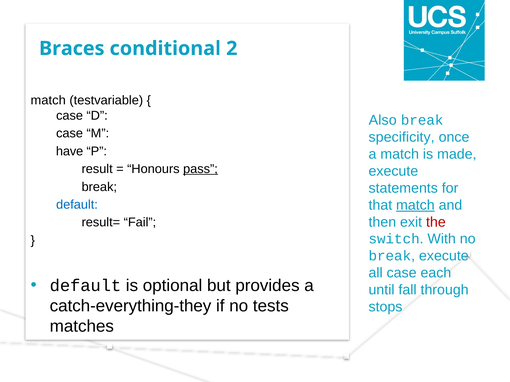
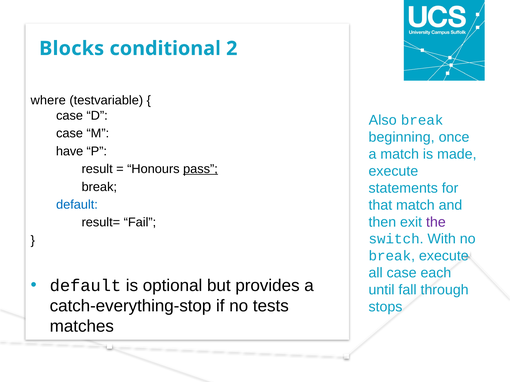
Braces: Braces -> Blocks (72, 49)
match: match -> where (48, 100)
specificity: specificity -> beginning (402, 137)
match underline: present -> none (415, 205)
the colour: red -> purple (436, 222)
catch-everything-they: catch-everything-they -> catch-everything-stop (131, 306)
